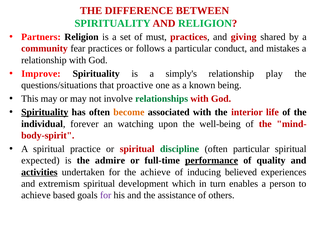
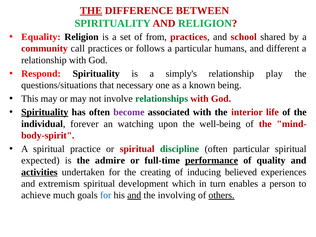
THE underline: none -> present (91, 11)
Partners: Partners -> Equality (41, 37)
must: must -> from (156, 37)
giving: giving -> school (244, 37)
fear: fear -> call (78, 49)
conduct: conduct -> humans (231, 49)
mistakes: mistakes -> different (283, 49)
Improve: Improve -> Respond (41, 74)
proactive: proactive -> necessary (135, 85)
become colour: orange -> purple (129, 112)
the achieve: achieve -> creating (156, 172)
based: based -> much (64, 195)
for colour: purple -> blue (106, 195)
and underline: none -> present (134, 195)
assistance: assistance -> involving (177, 195)
others underline: none -> present (221, 195)
